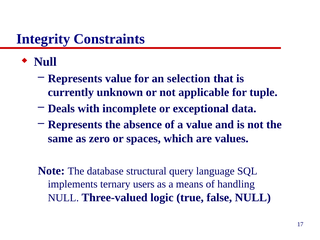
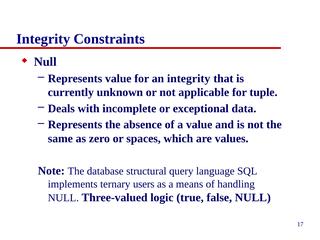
an selection: selection -> integrity (189, 78)
